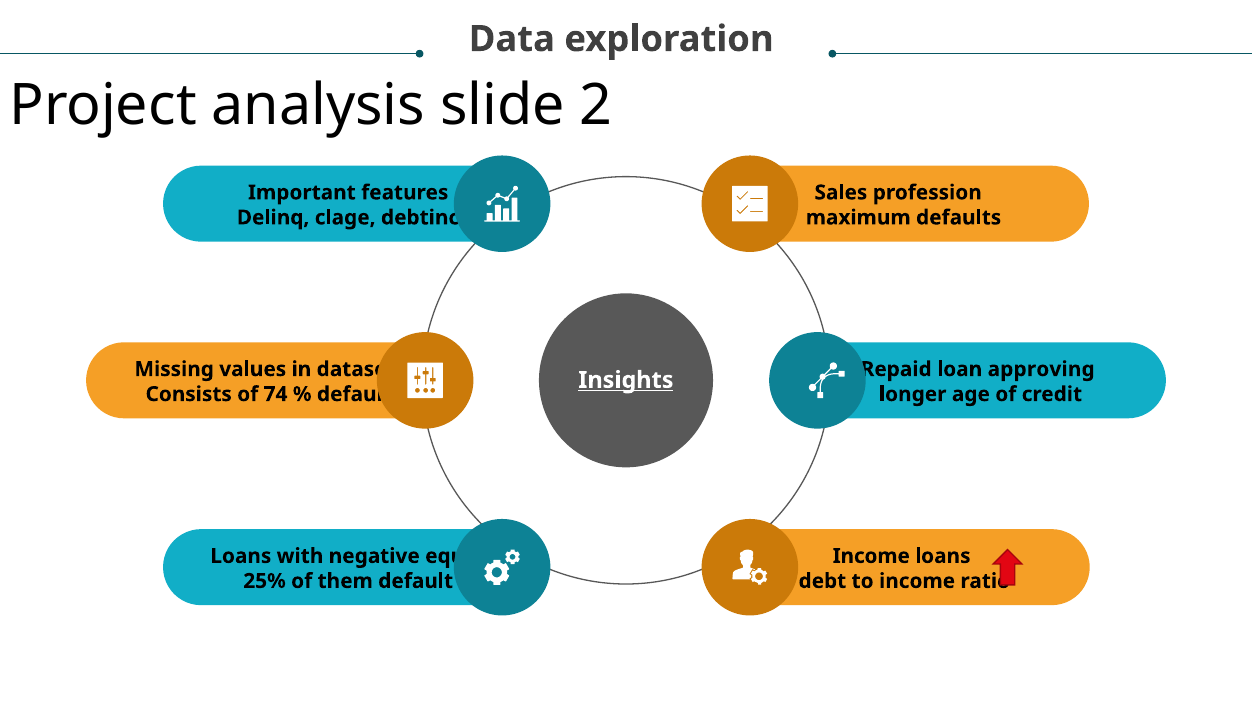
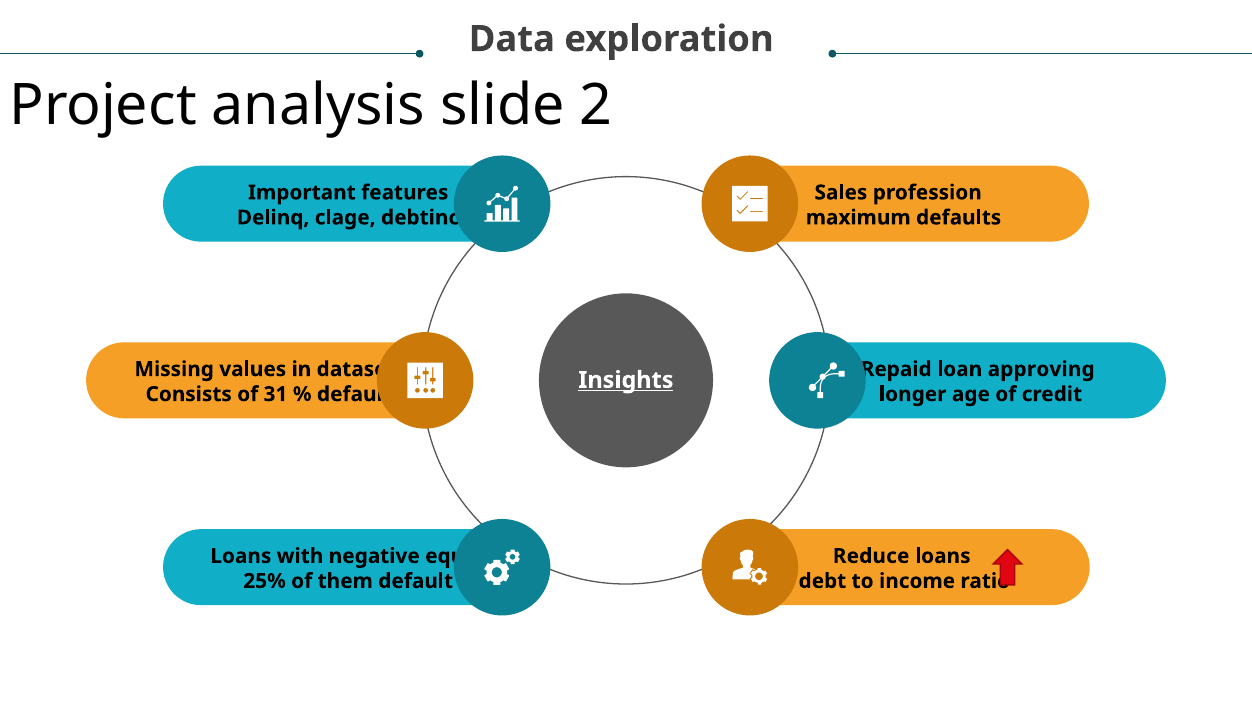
74: 74 -> 31 (276, 394)
Income: Income -> Reduce (871, 556)
